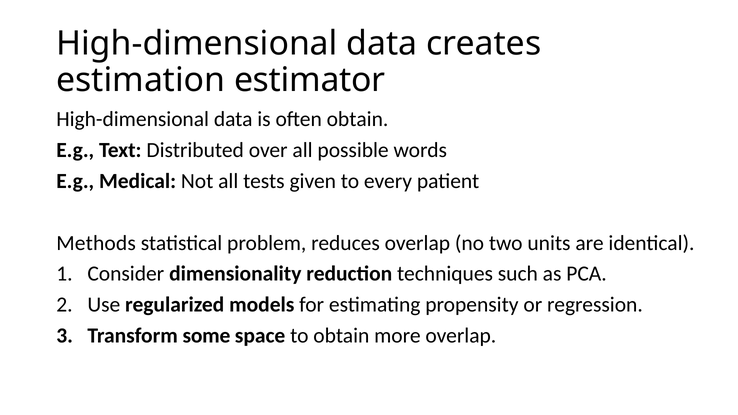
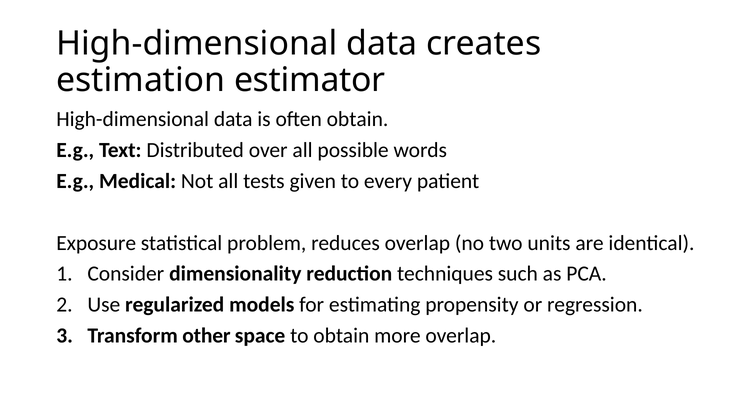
Methods: Methods -> Exposure (96, 243)
some: some -> other (206, 336)
